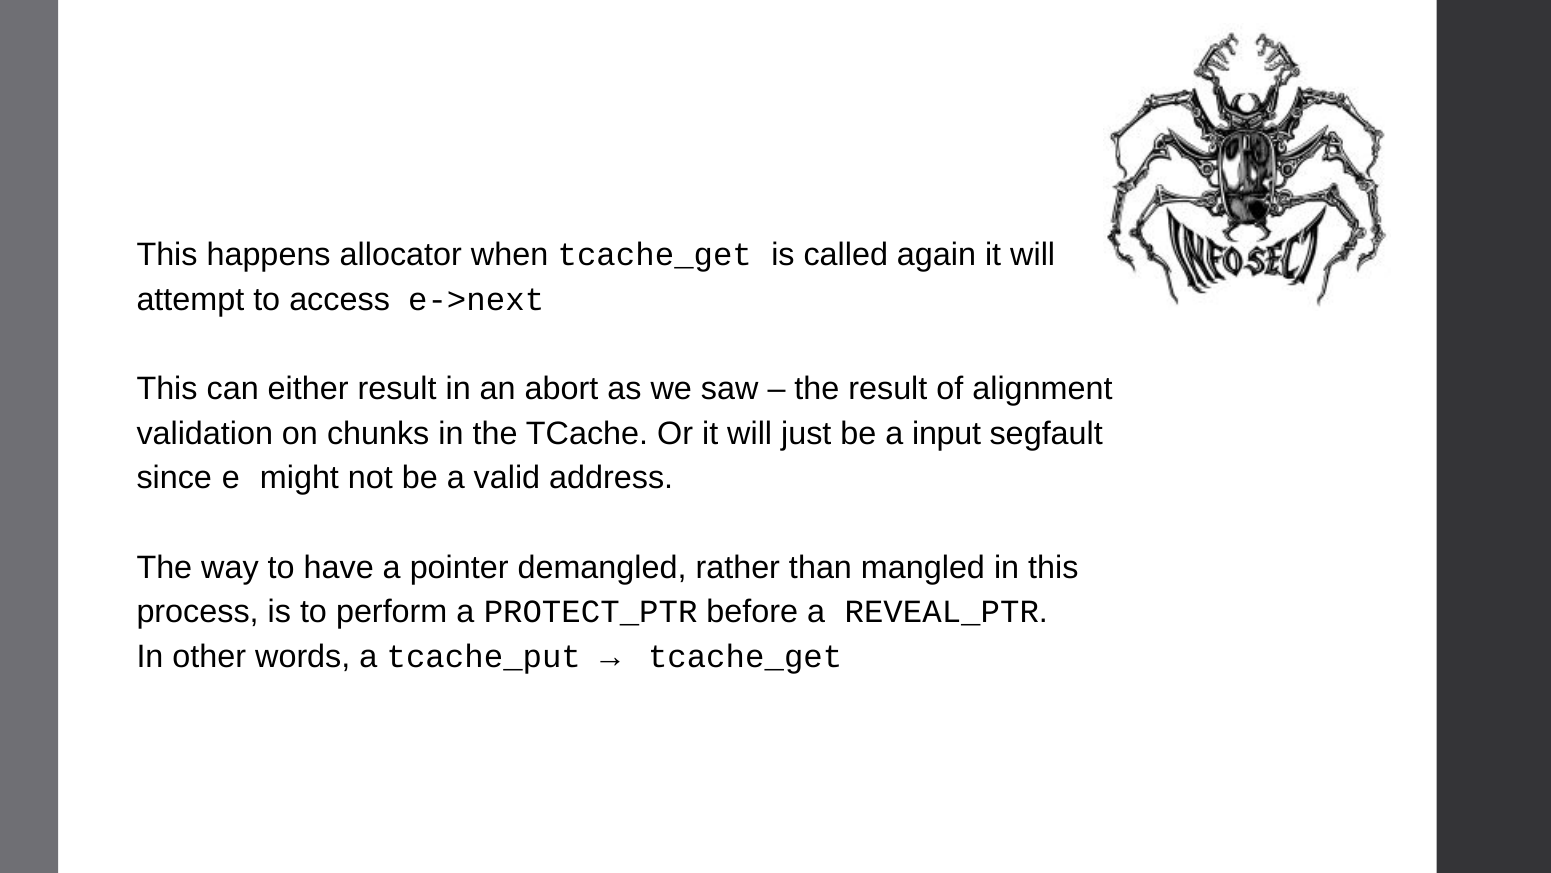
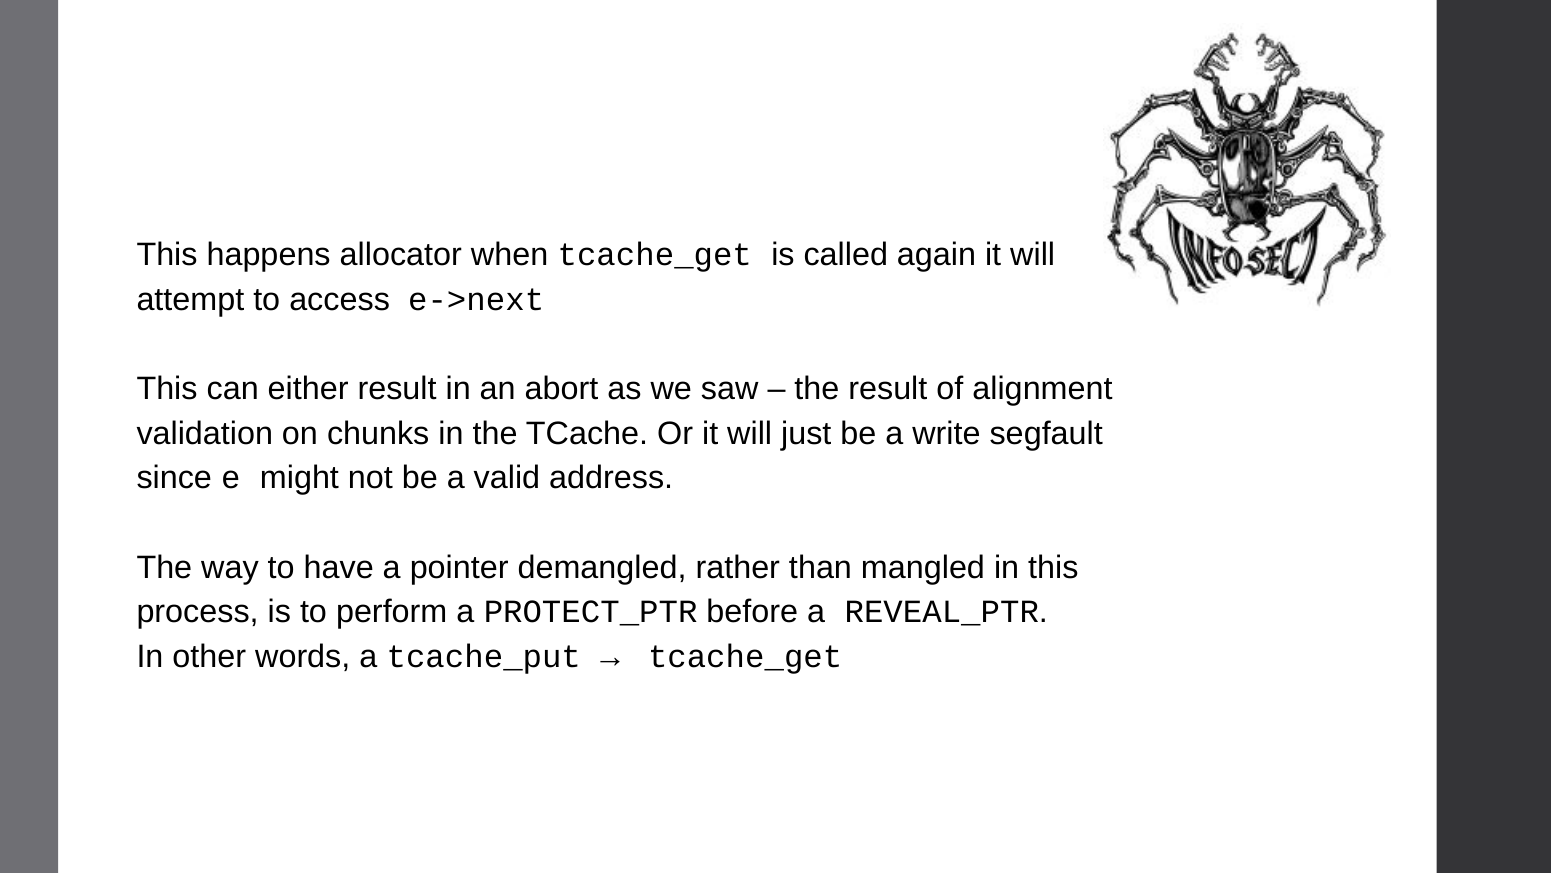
input: input -> write (946, 433)
